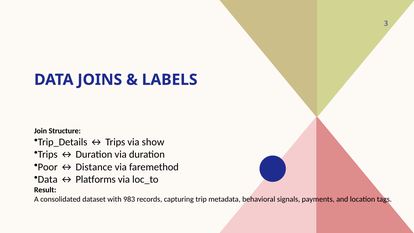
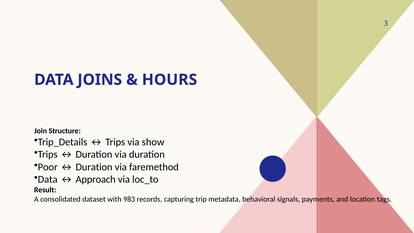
LABELS: LABELS -> HOURS (170, 80)
Distance: Distance -> Duration (94, 167)
Platforms: Platforms -> Approach (96, 179)
